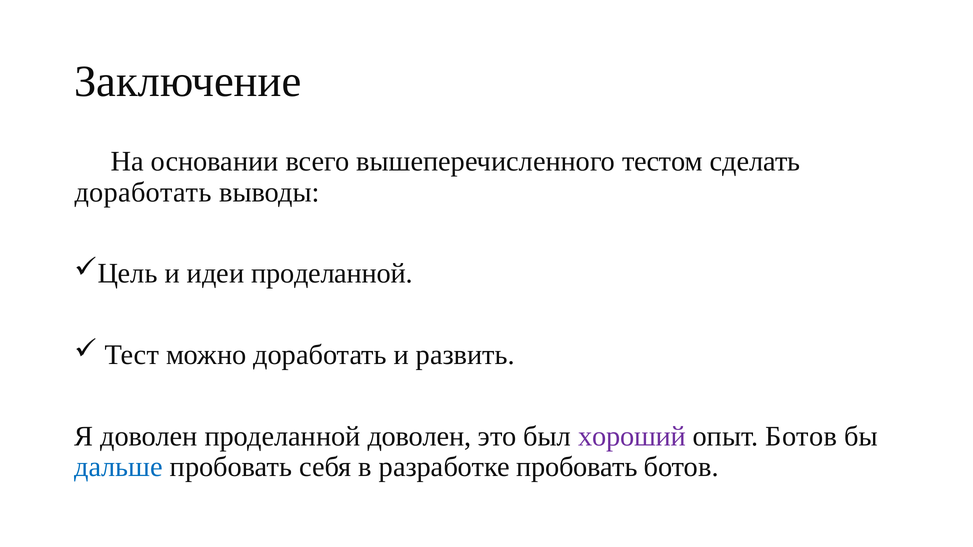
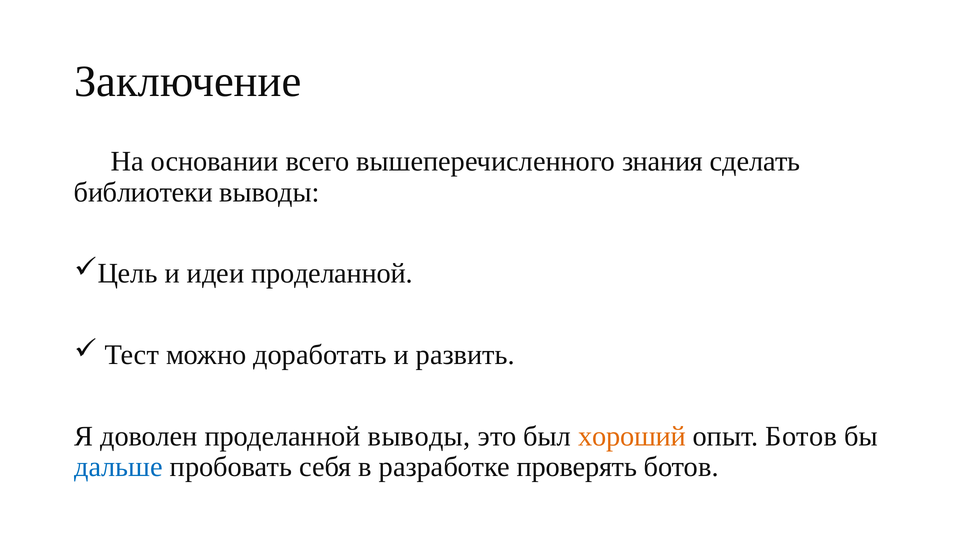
тестом: тестом -> знания (663, 162)
доработать: доработать -> библиотеки (143, 192)
проделанной доволен: доволен -> выводы (419, 437)
хороший colour: purple -> orange (632, 437)
разработке пробовать: пробовать -> проверять (577, 467)
